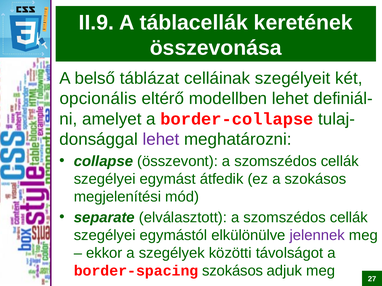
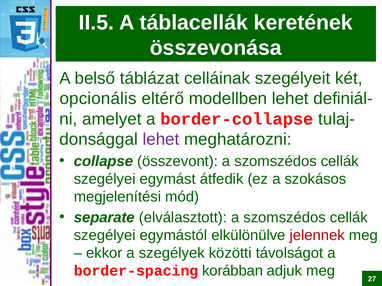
II.9: II.9 -> II.5 (96, 23)
jelennek colour: purple -> red (317, 236)
border-spacing szokásos: szokásos -> korábban (233, 271)
